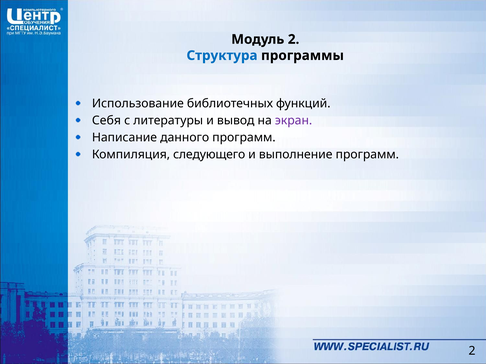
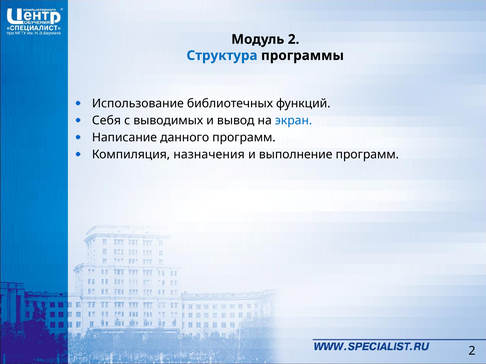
литературы: литературы -> выводимых (168, 121)
экран colour: purple -> blue (294, 121)
следующего: следующего -> назначения (209, 155)
